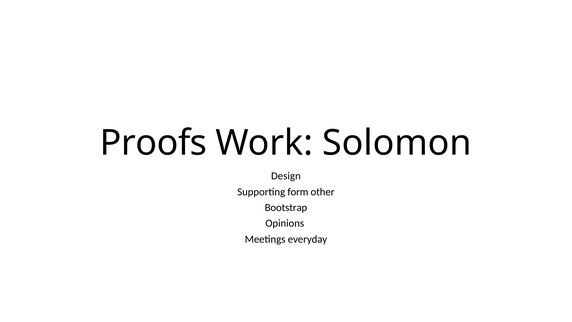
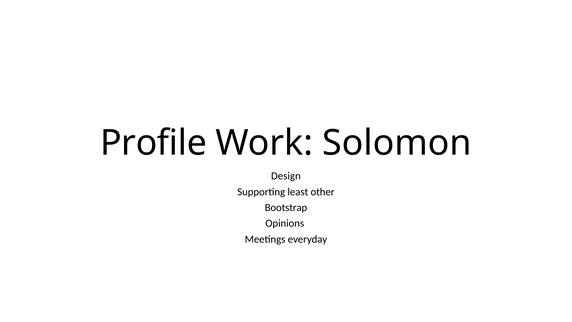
Proofs: Proofs -> Profile (153, 143)
form: form -> least (298, 192)
